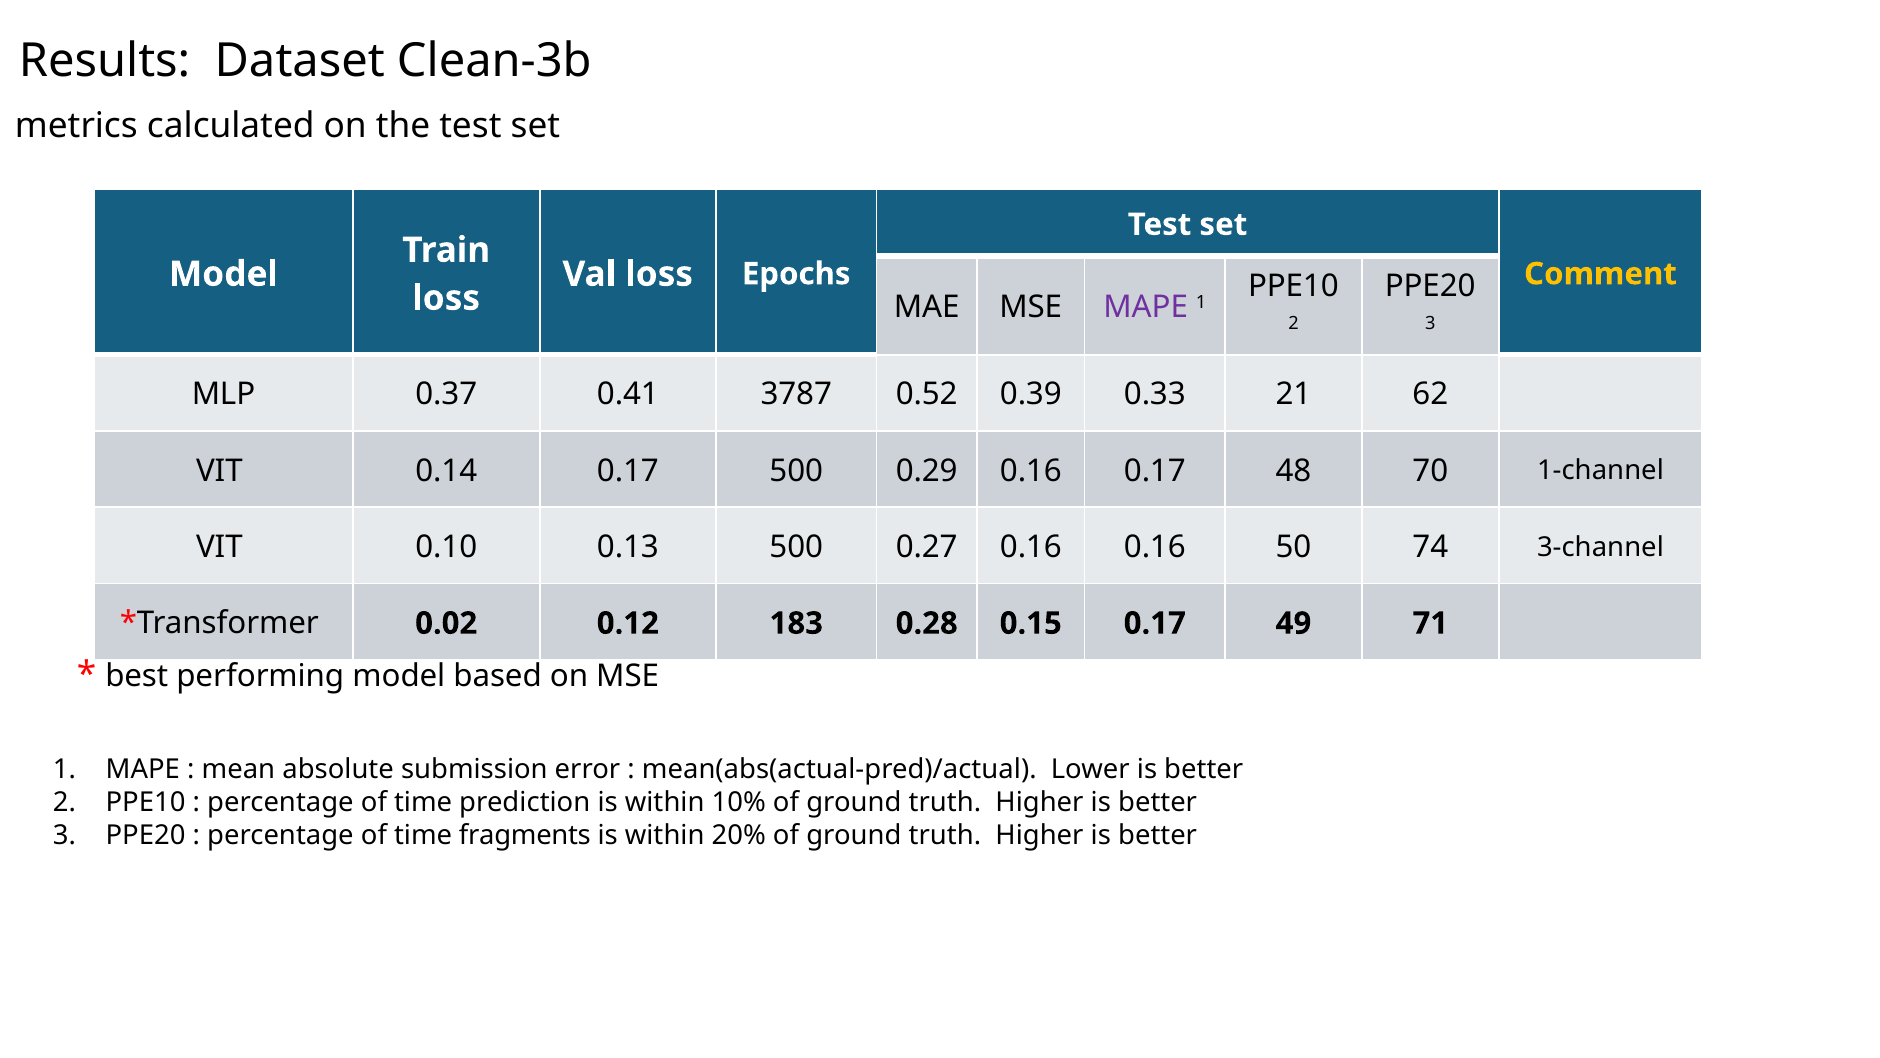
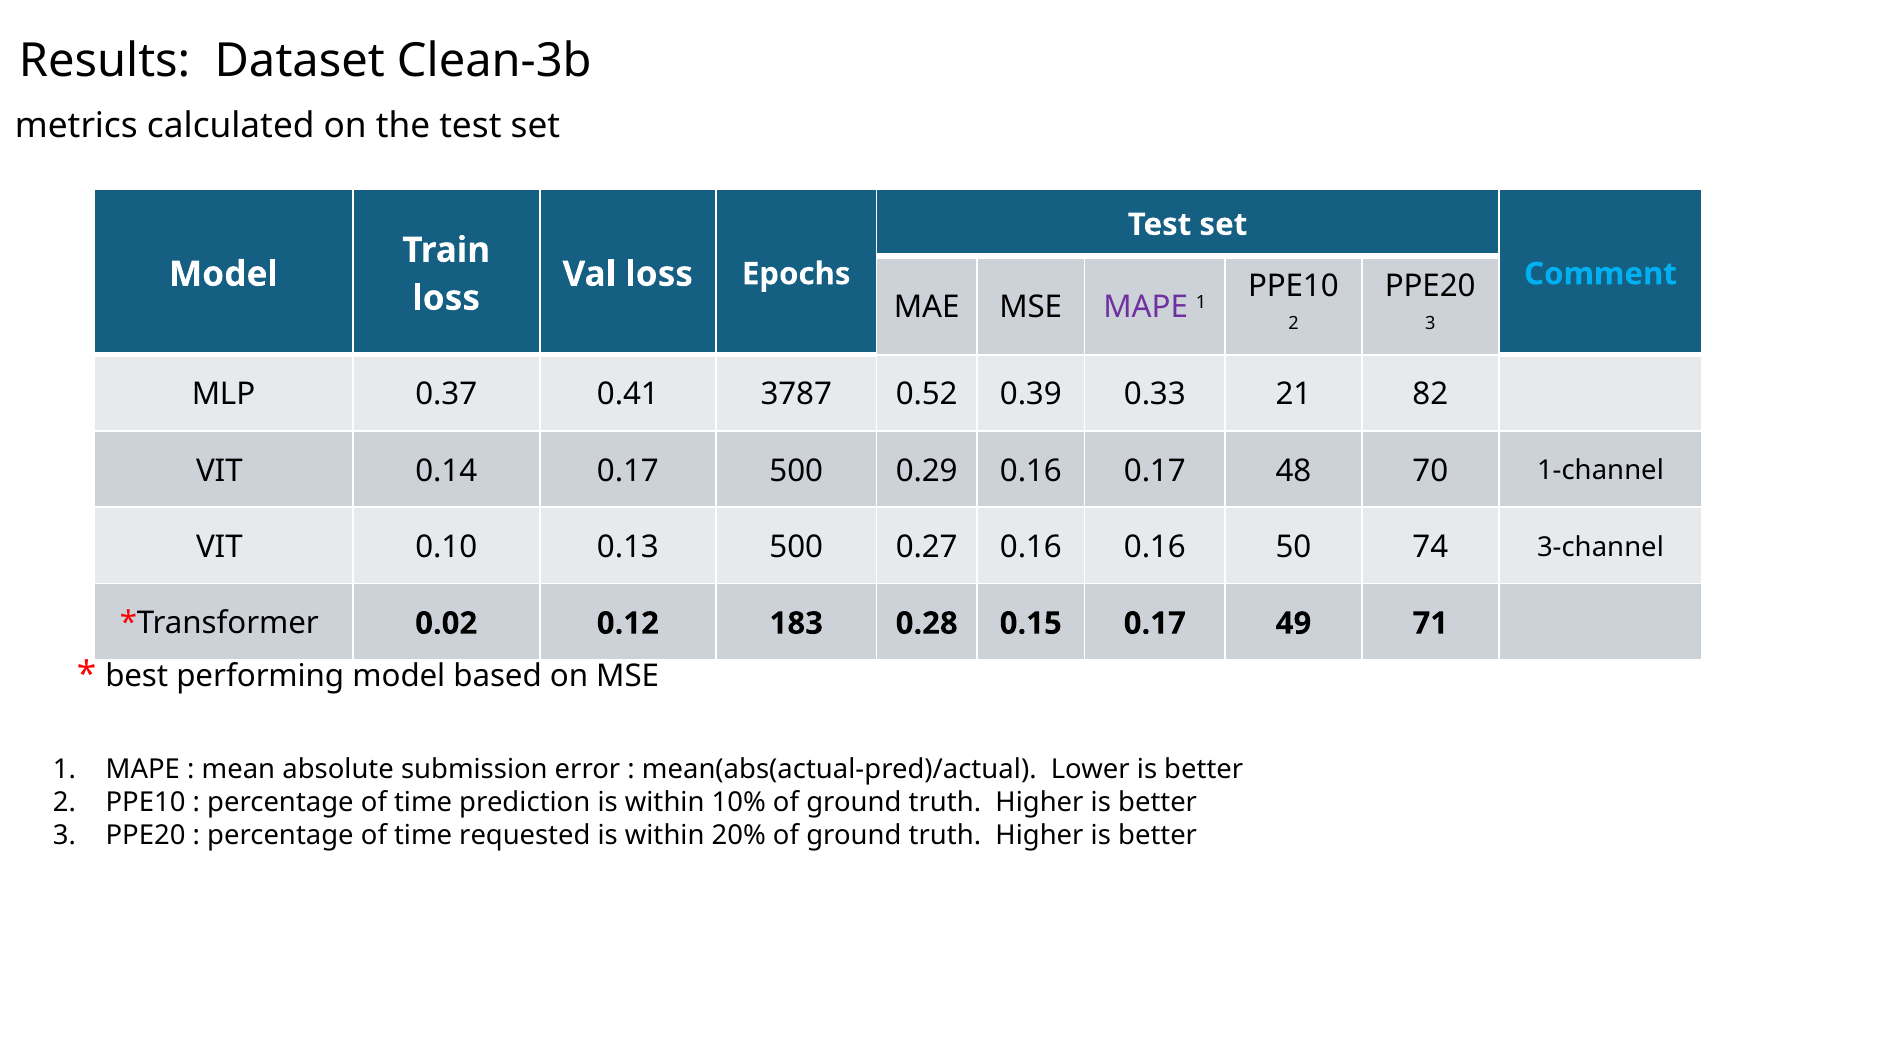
Comment colour: yellow -> light blue (1600, 274)
62: 62 -> 82 (1430, 394)
fragments: fragments -> requested (525, 835)
